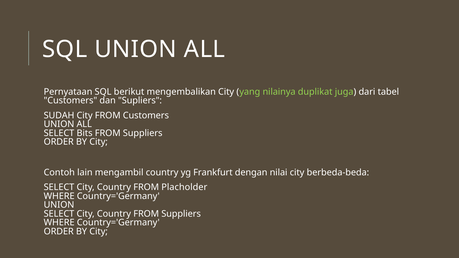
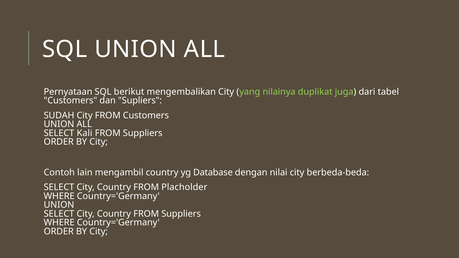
Bits: Bits -> Kali (85, 133)
Frankfurt: Frankfurt -> Database (213, 173)
